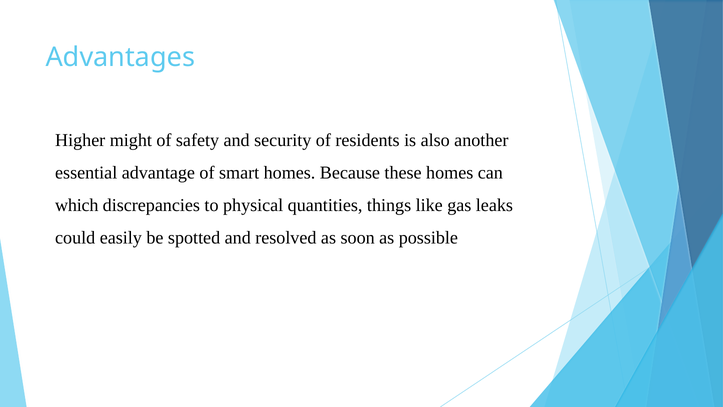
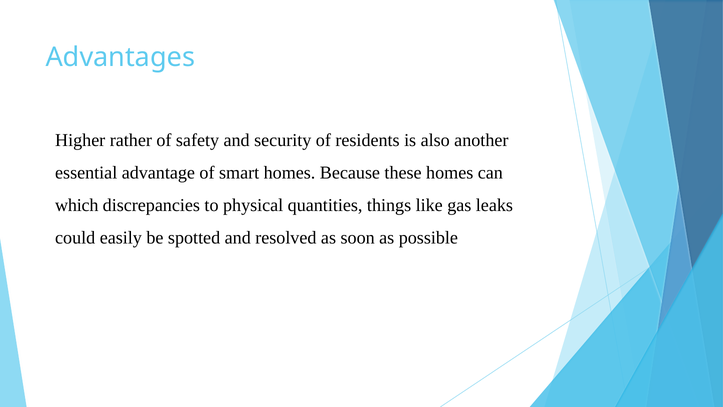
might: might -> rather (131, 140)
